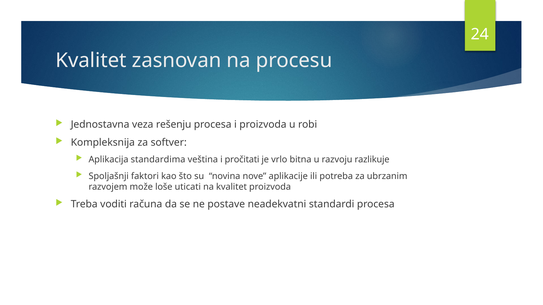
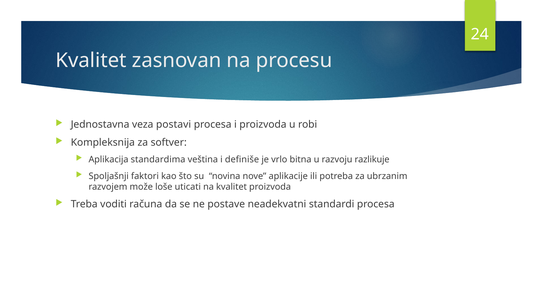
rešenju: rešenju -> postavi (174, 125)
pročitati: pročitati -> definiše (242, 160)
